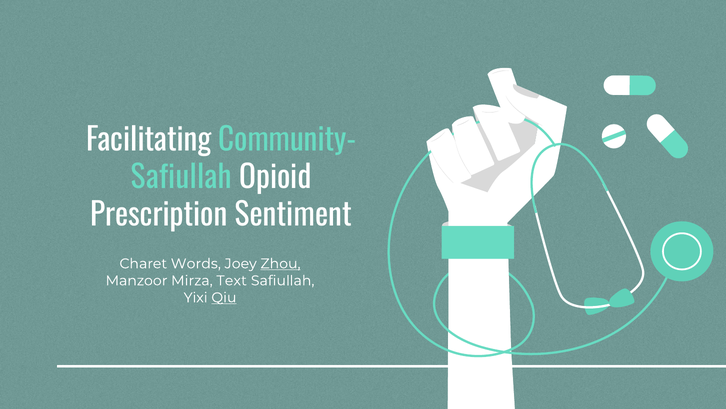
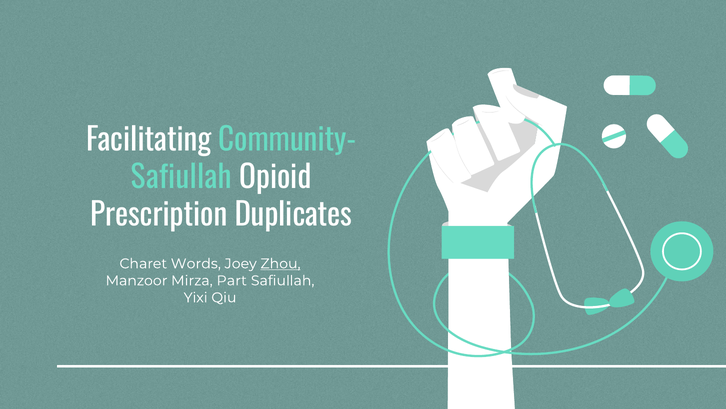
Sentiment: Sentiment -> Duplicates (293, 215)
Text: Text -> Part (232, 280)
Qiu underline: present -> none (224, 297)
